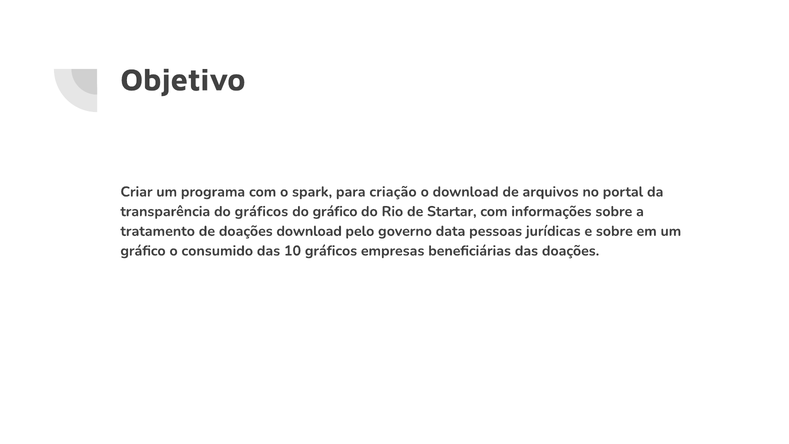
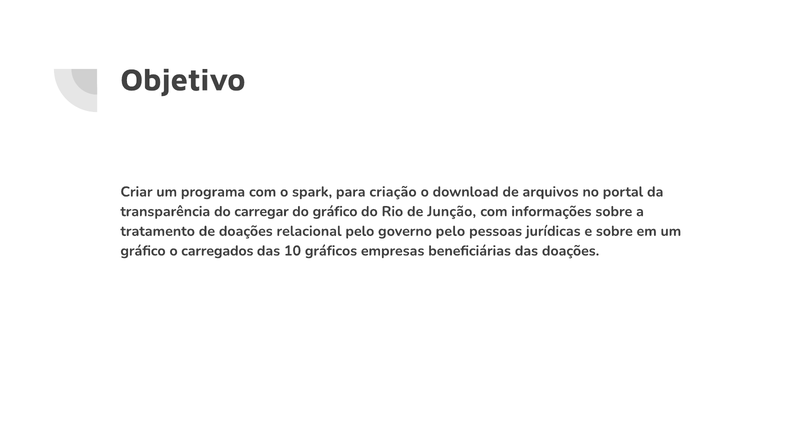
do gráficos: gráficos -> carregar (262, 211)
Startar: Startar -> Junção (452, 211)
doações download: download -> relacional (309, 231)
governo data: data -> pelo (450, 231)
consumido: consumido -> carregados (217, 251)
